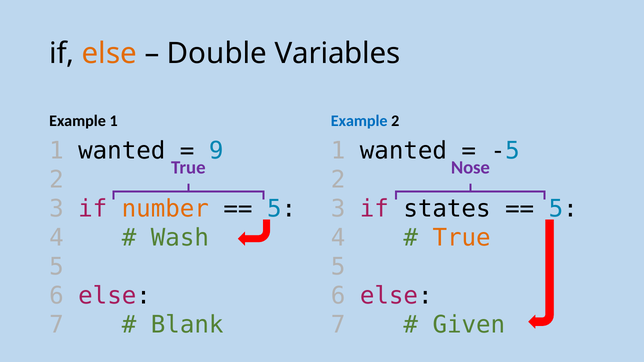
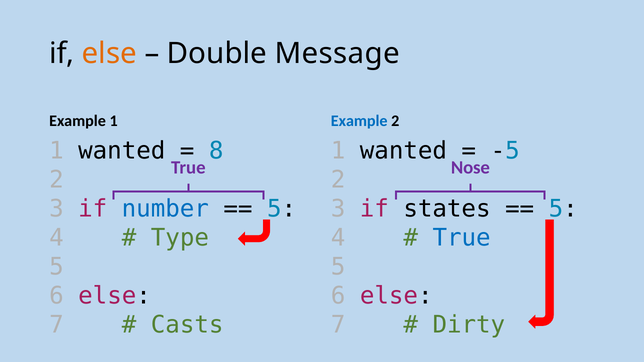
Variables: Variables -> Message (337, 54)
9: 9 -> 8 (216, 151)
number colour: orange -> blue (165, 209)
Wash: Wash -> Type (180, 238)
True colour: orange -> blue (462, 238)
Blank: Blank -> Casts (187, 325)
Given: Given -> Dirty (469, 325)
